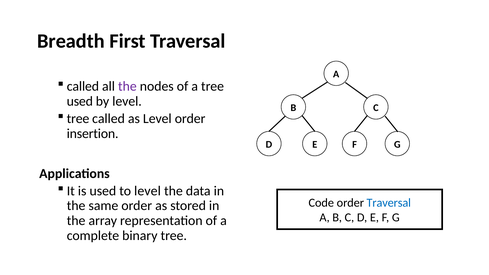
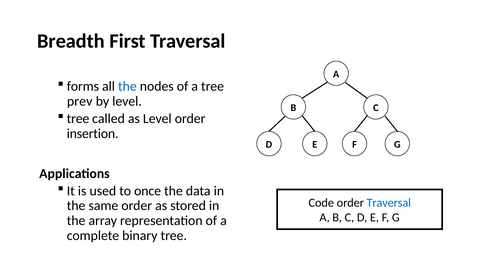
called: called -> forms (83, 86)
the colour: purple -> blue (127, 86)
used: used -> prev (80, 101)
to level: level -> once (148, 191)
